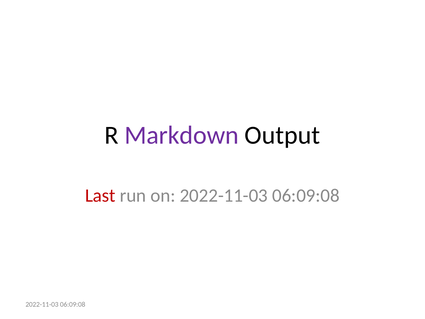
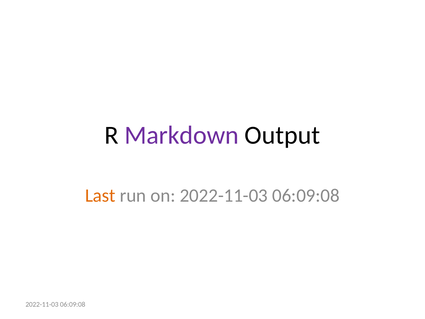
Last colour: red -> orange (100, 195)
